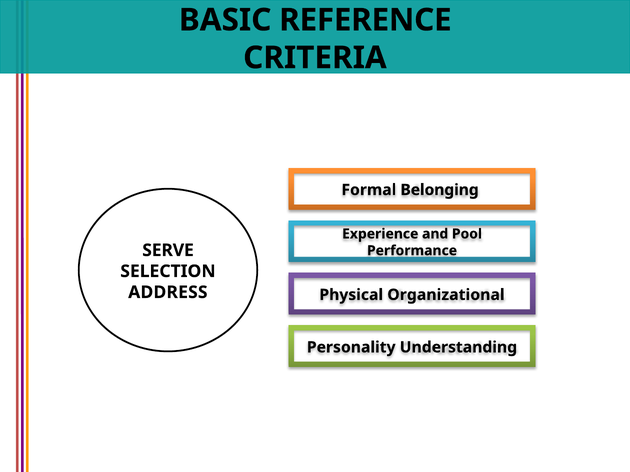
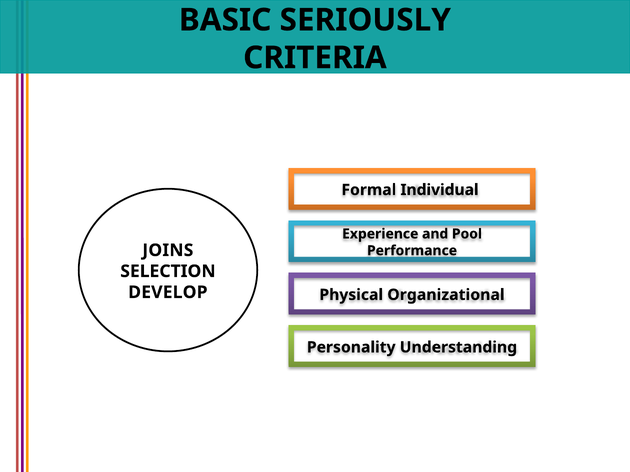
REFERENCE: REFERENCE -> SERIOUSLY (365, 20)
Belonging: Belonging -> Individual (440, 190)
SERVE: SERVE -> JOINS (168, 251)
ADDRESS: ADDRESS -> DEVELOP (168, 293)
